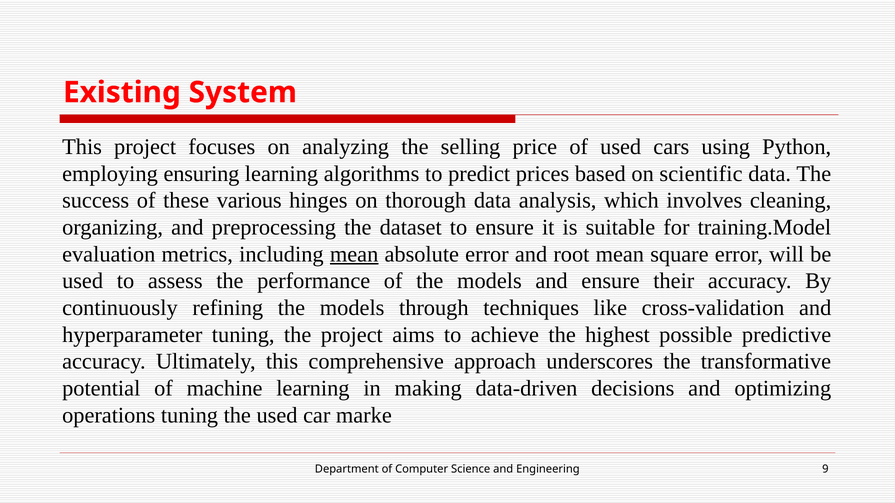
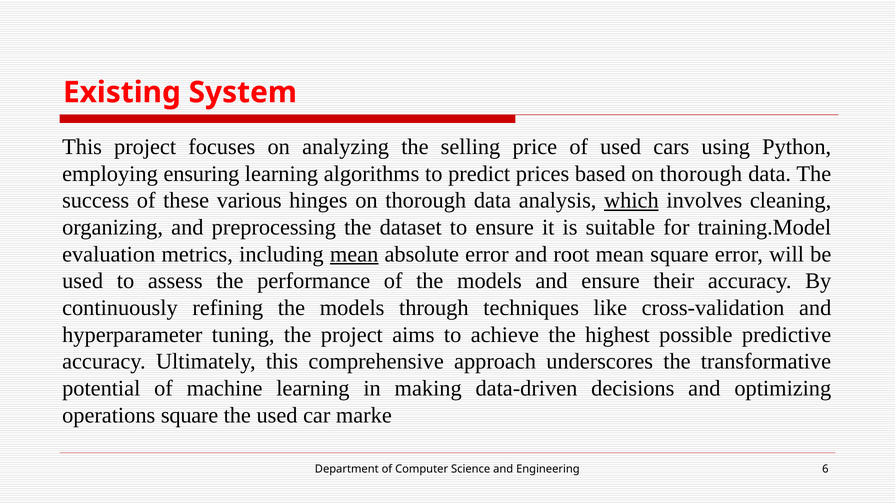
based on scientific: scientific -> thorough (701, 174)
which underline: none -> present (631, 201)
operations tuning: tuning -> square (190, 415)
9: 9 -> 6 (825, 469)
